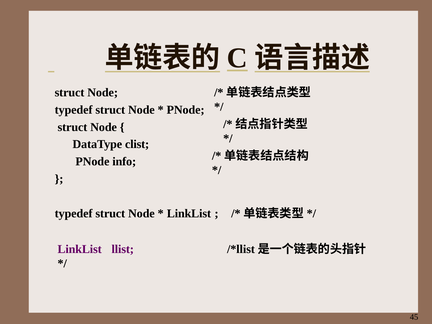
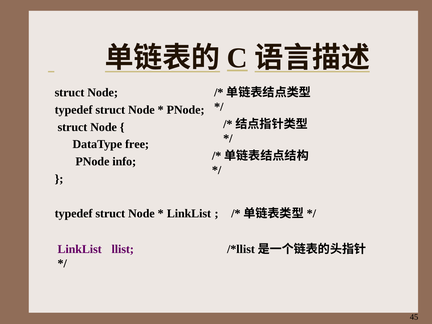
clist: clist -> free (137, 144)
